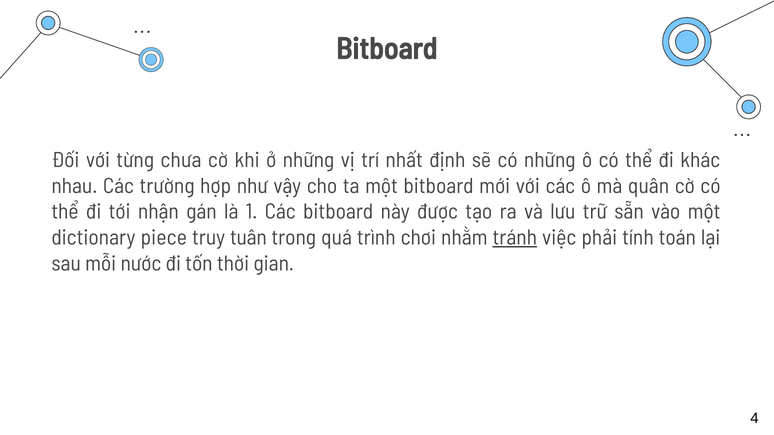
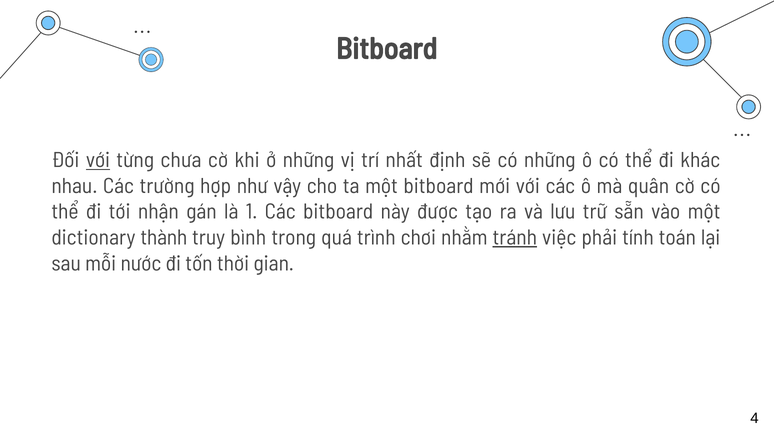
với underline: none -> present (98, 160)
piece: piece -> thành (164, 238)
tuân: tuân -> bình (248, 238)
